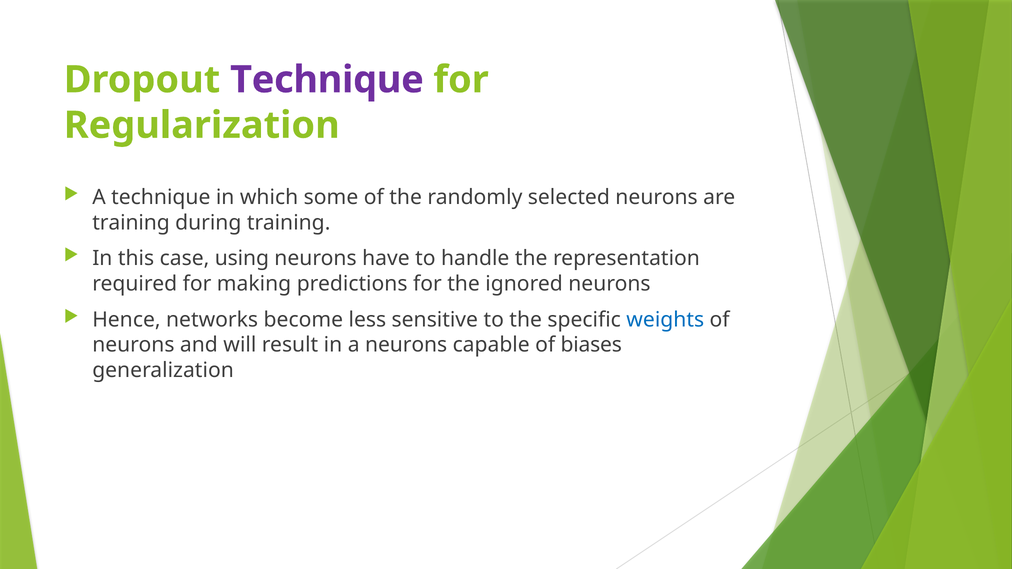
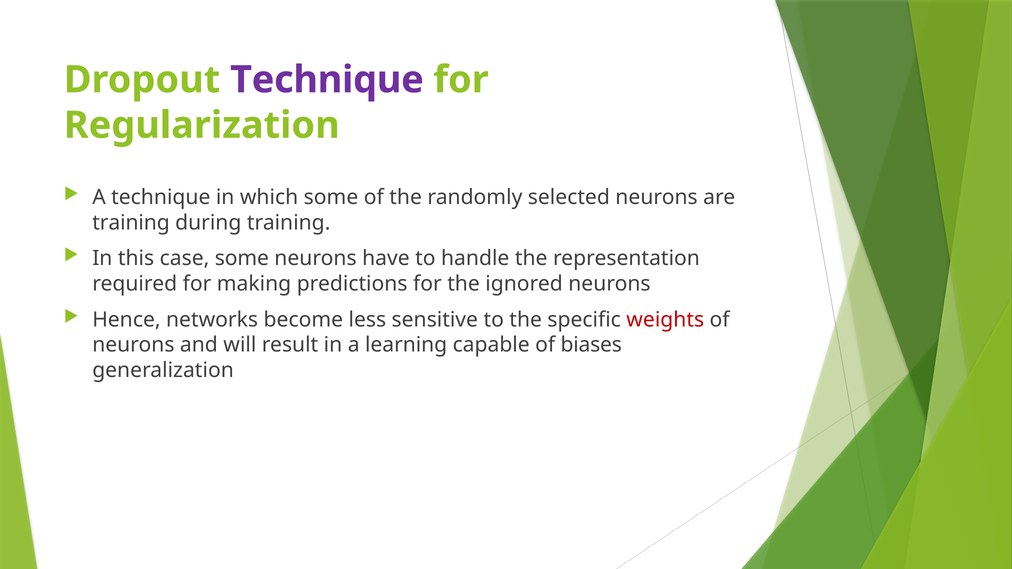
case using: using -> some (242, 259)
weights colour: blue -> red (665, 320)
a neurons: neurons -> learning (406, 345)
